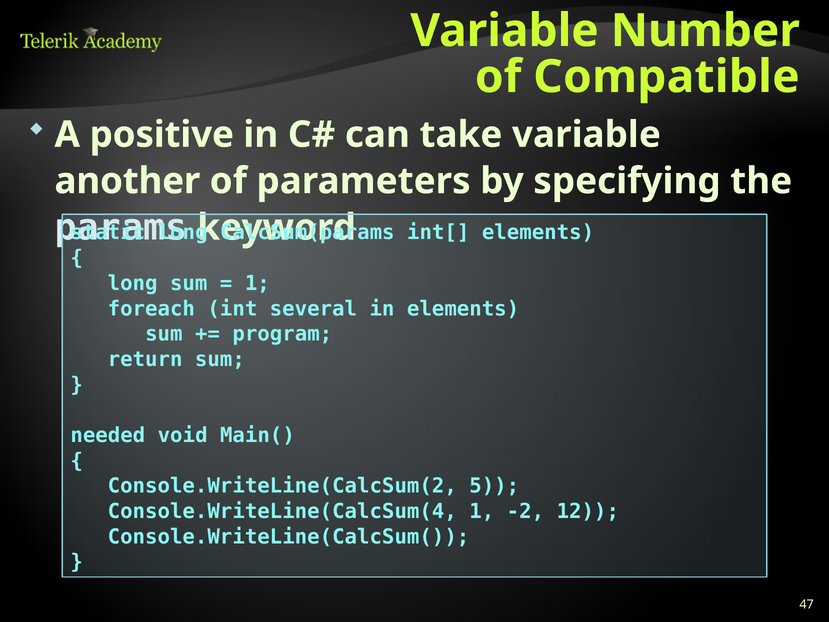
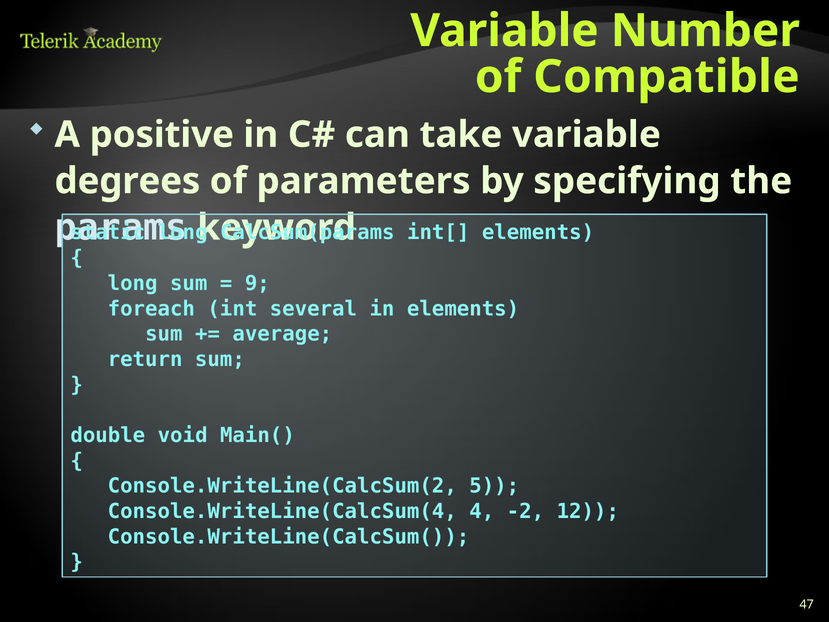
another: another -> degrees (127, 181)
1: 1 -> 9 (257, 283)
program: program -> average (282, 334)
needed: needed -> double (108, 435)
Console.WriteLine(CalcSum(4 1: 1 -> 4 (482, 511)
